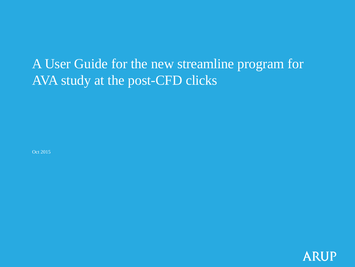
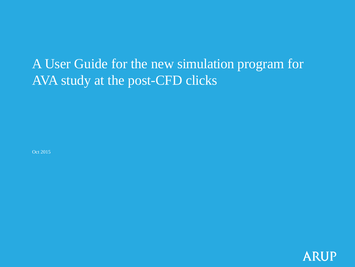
streamline: streamline -> simulation (206, 64)
